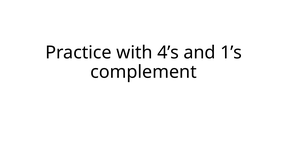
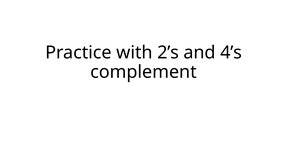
4’s: 4’s -> 2’s (168, 52)
1’s: 1’s -> 4’s (231, 52)
